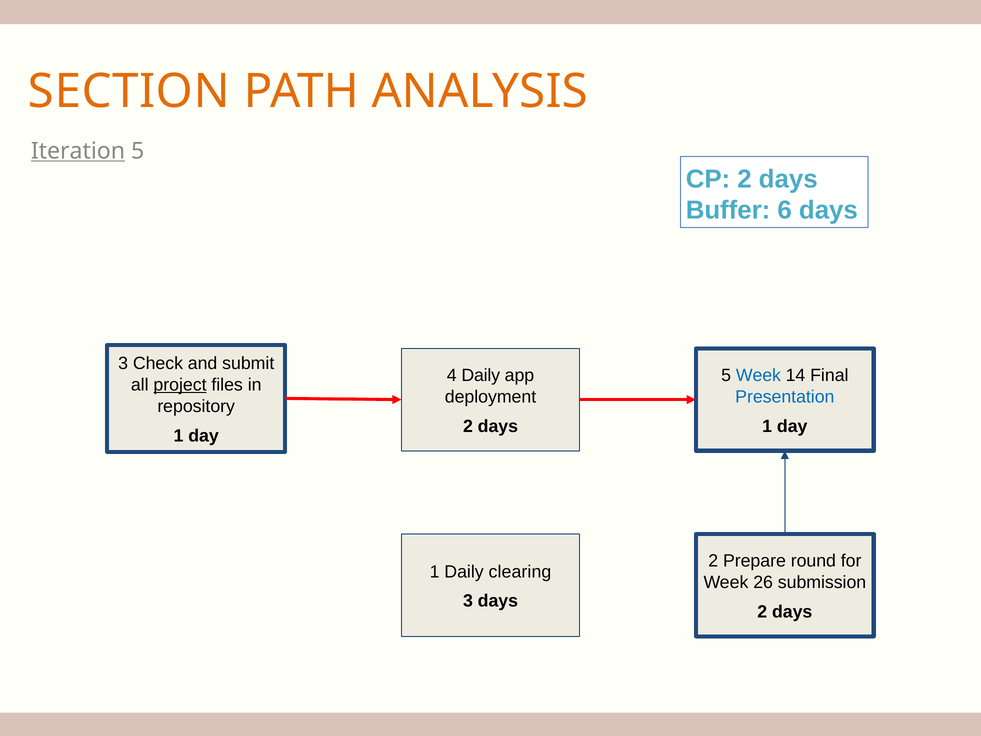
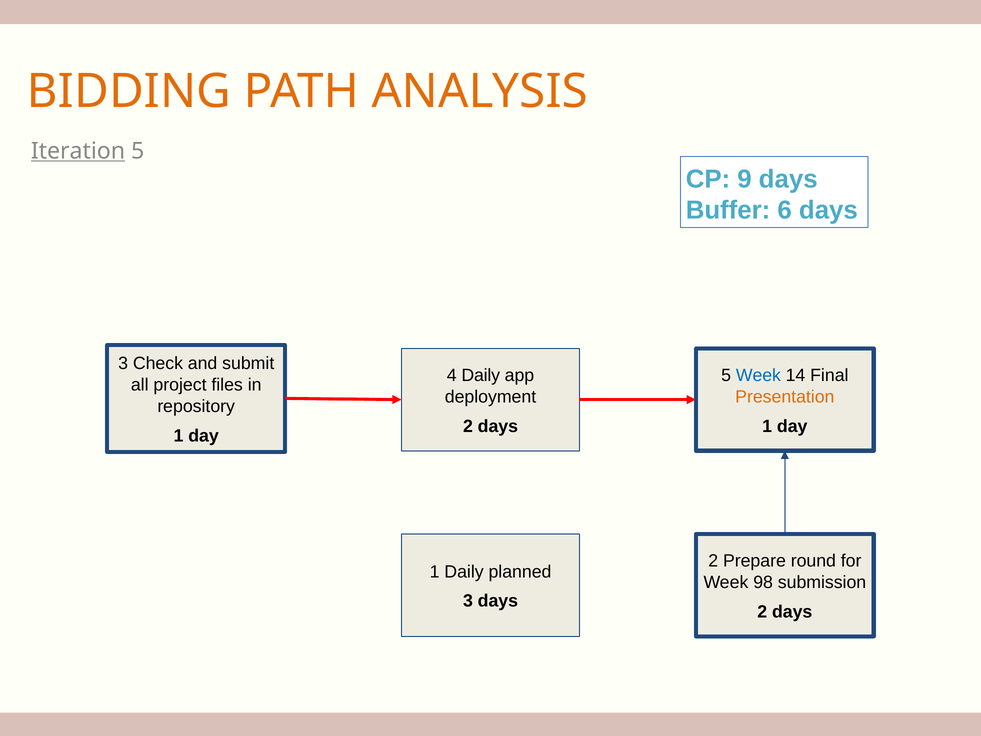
SECTION: SECTION -> BIDDING (129, 92)
CP 2: 2 -> 9 (745, 179)
project underline: present -> none (180, 385)
Presentation colour: blue -> orange (785, 397)
clearing: clearing -> planned (520, 571)
26: 26 -> 98 (763, 582)
